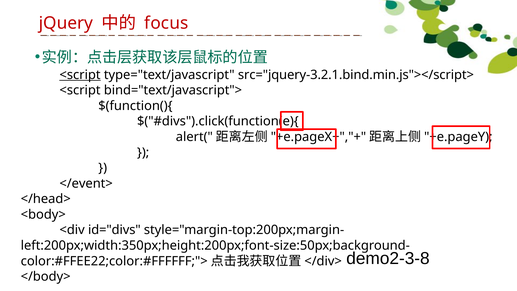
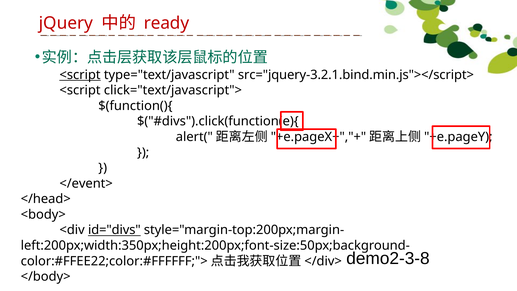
focus: focus -> ready (167, 23)
bind="text/javascript">: bind="text/javascript"> -> click="text/javascript"> (173, 90)
id="divs underline: none -> present (114, 230)
